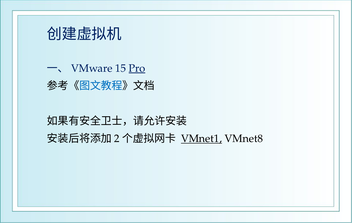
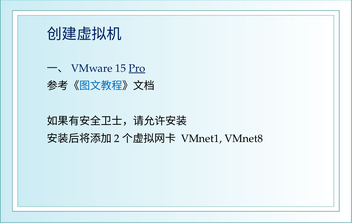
VMnet1 underline: present -> none (201, 139)
